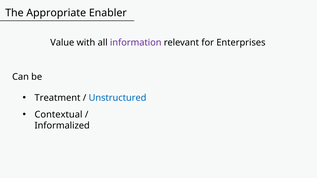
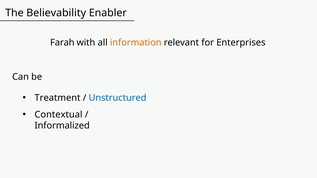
Appropriate: Appropriate -> Believability (56, 13)
Value: Value -> Farah (62, 43)
information colour: purple -> orange (136, 43)
